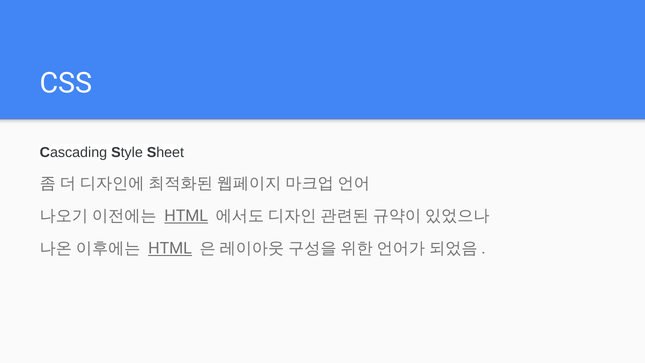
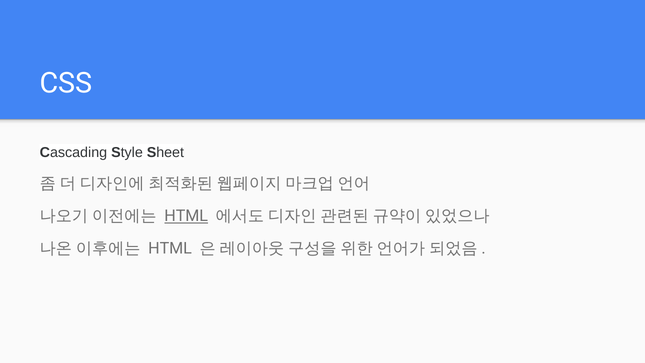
HTML underline: present -> none (170, 248)
